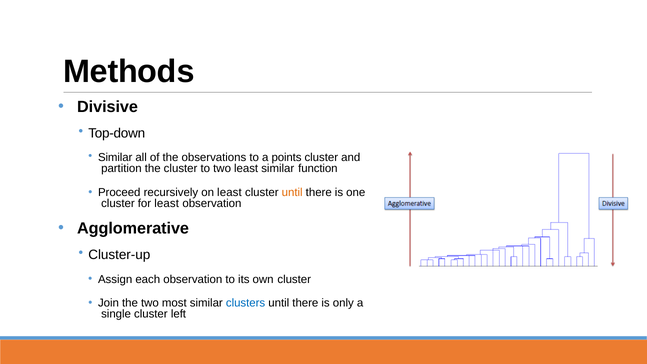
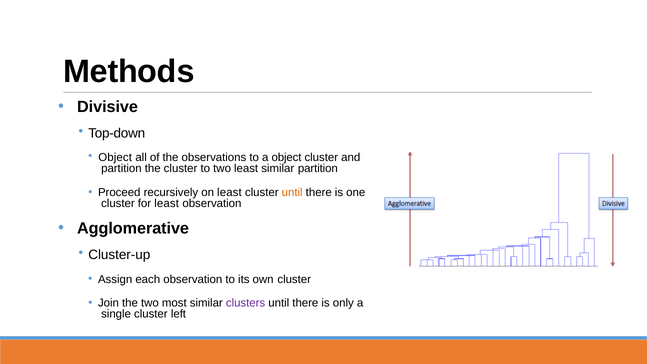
Similar: Similar -> Object (115, 158)
a points: points -> object (287, 158)
similar function: function -> partition (318, 169)
clusters colour: blue -> purple (246, 303)
